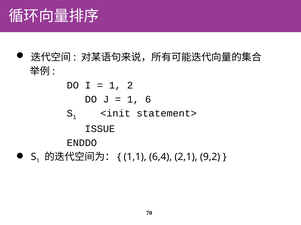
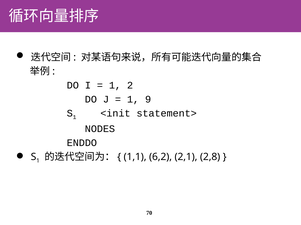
6: 6 -> 9 (148, 100)
ISSUE: ISSUE -> NODES (100, 129)
6,4: 6,4 -> 6,2 (161, 157)
9,2: 9,2 -> 2,8 (210, 157)
